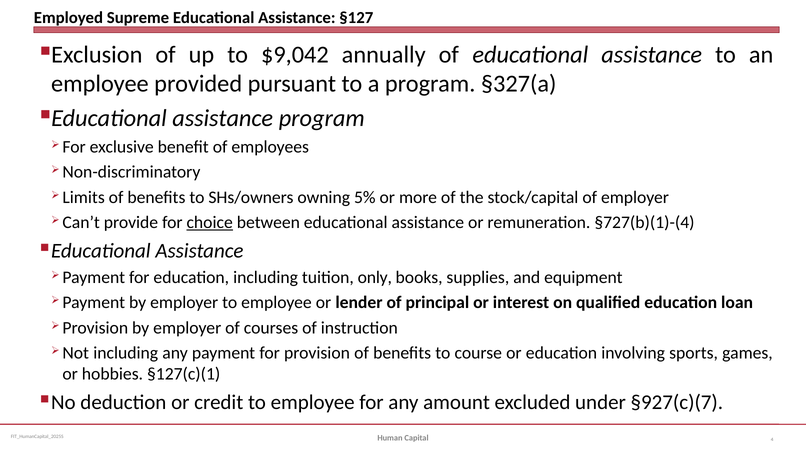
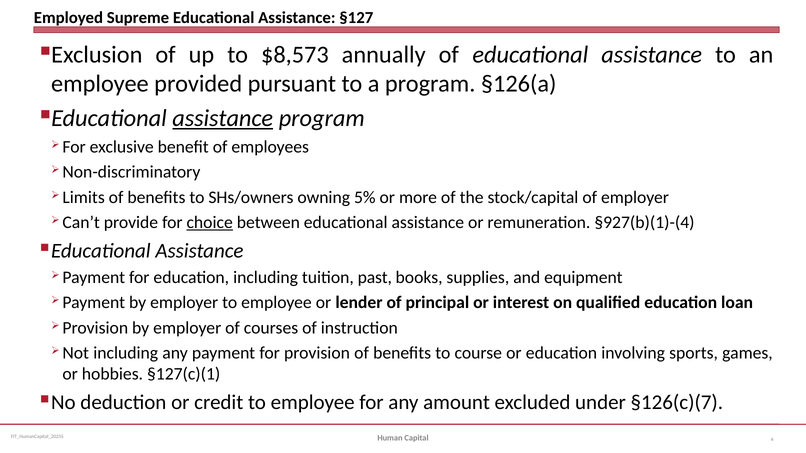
$9,042: $9,042 -> $8,573 (295, 55)
§327(a: §327(a -> §126(a (519, 84)
assistance underline: none -> present (223, 118)
§727(b)(1)-(4: §727(b)(1)-(4 -> §927(b)(1)-(4 (644, 223)
only: only -> past (375, 278)
§927(c)(7: §927(c)(7 -> §126(c)(7 (677, 403)
